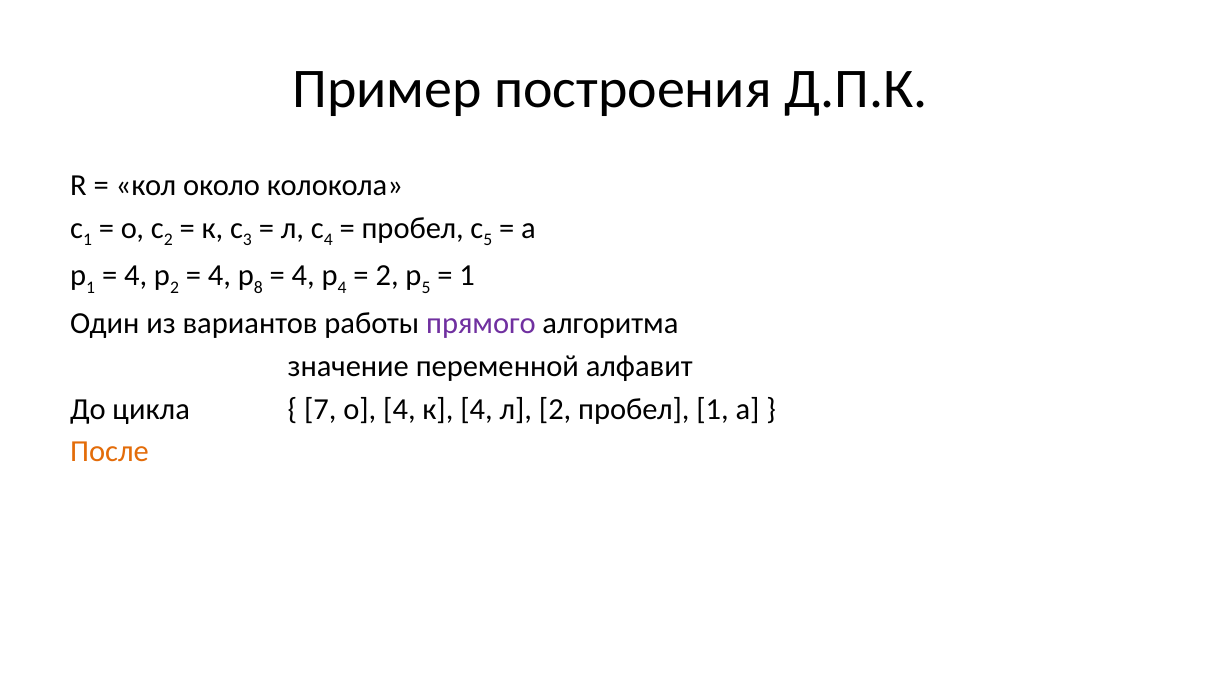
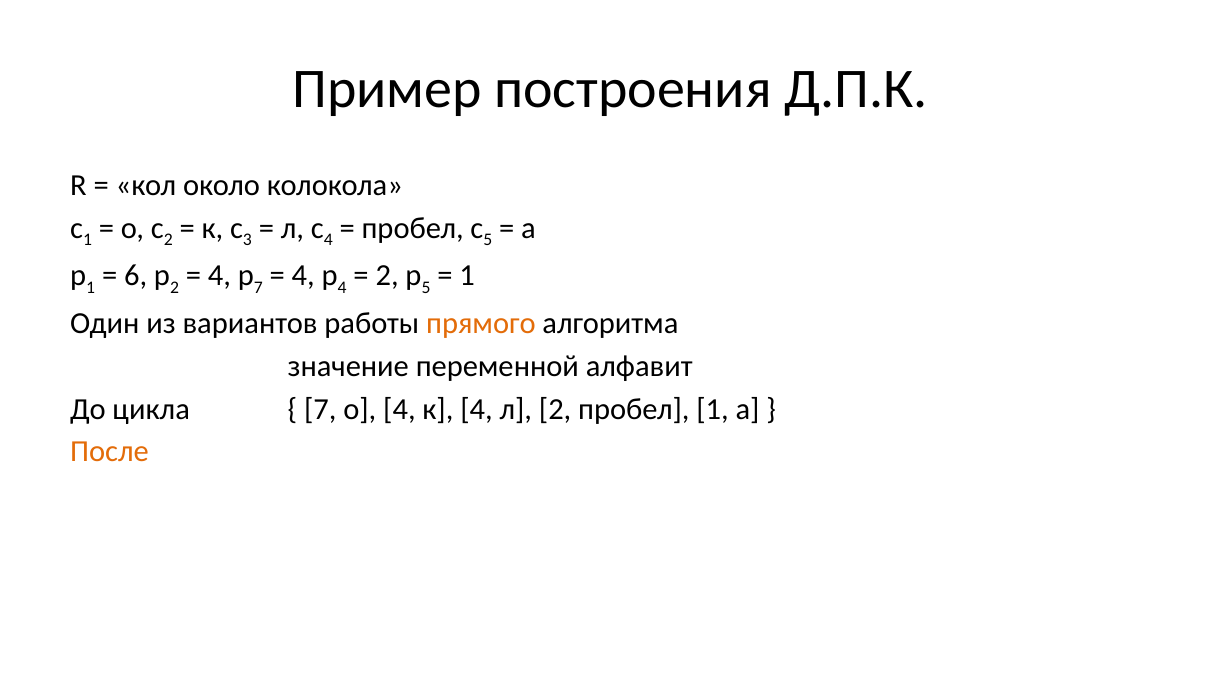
4: 4 -> 6 (136, 276)
8: 8 -> 7 (258, 288)
прямого colour: purple -> orange (481, 324)
